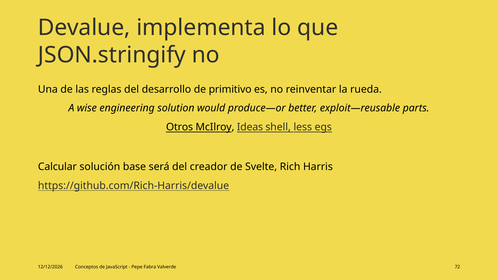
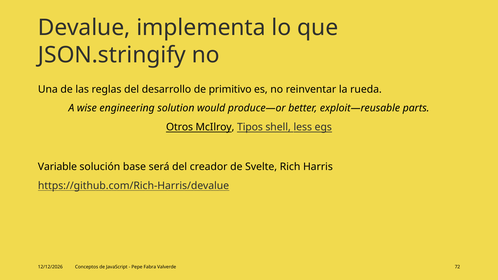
Ideas: Ideas -> Tipos (250, 127)
Calcular: Calcular -> Variable (57, 167)
